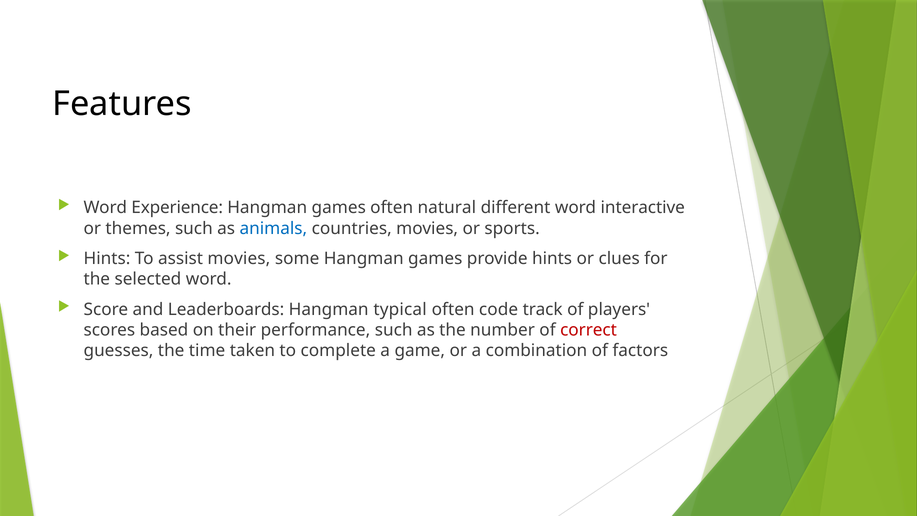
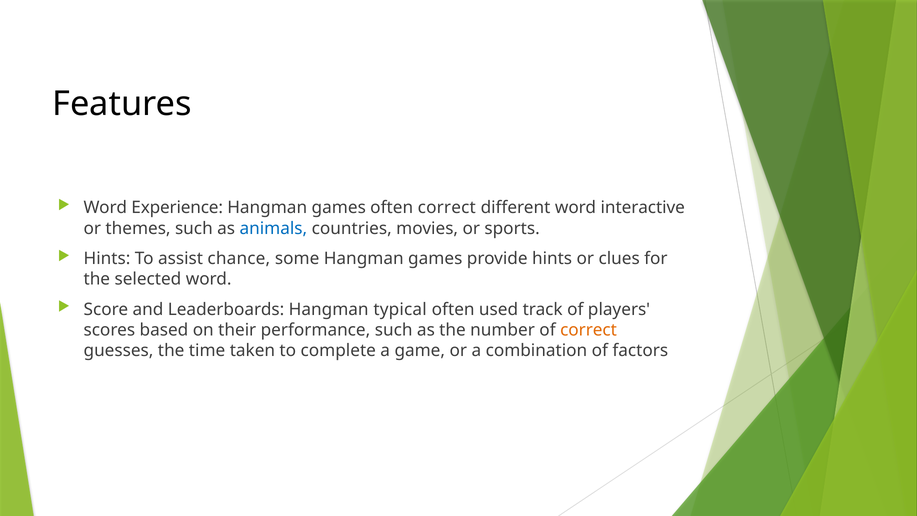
often natural: natural -> correct (447, 208)
assist movies: movies -> chance (239, 258)
code: code -> used (499, 309)
correct colour: red -> orange (589, 330)
